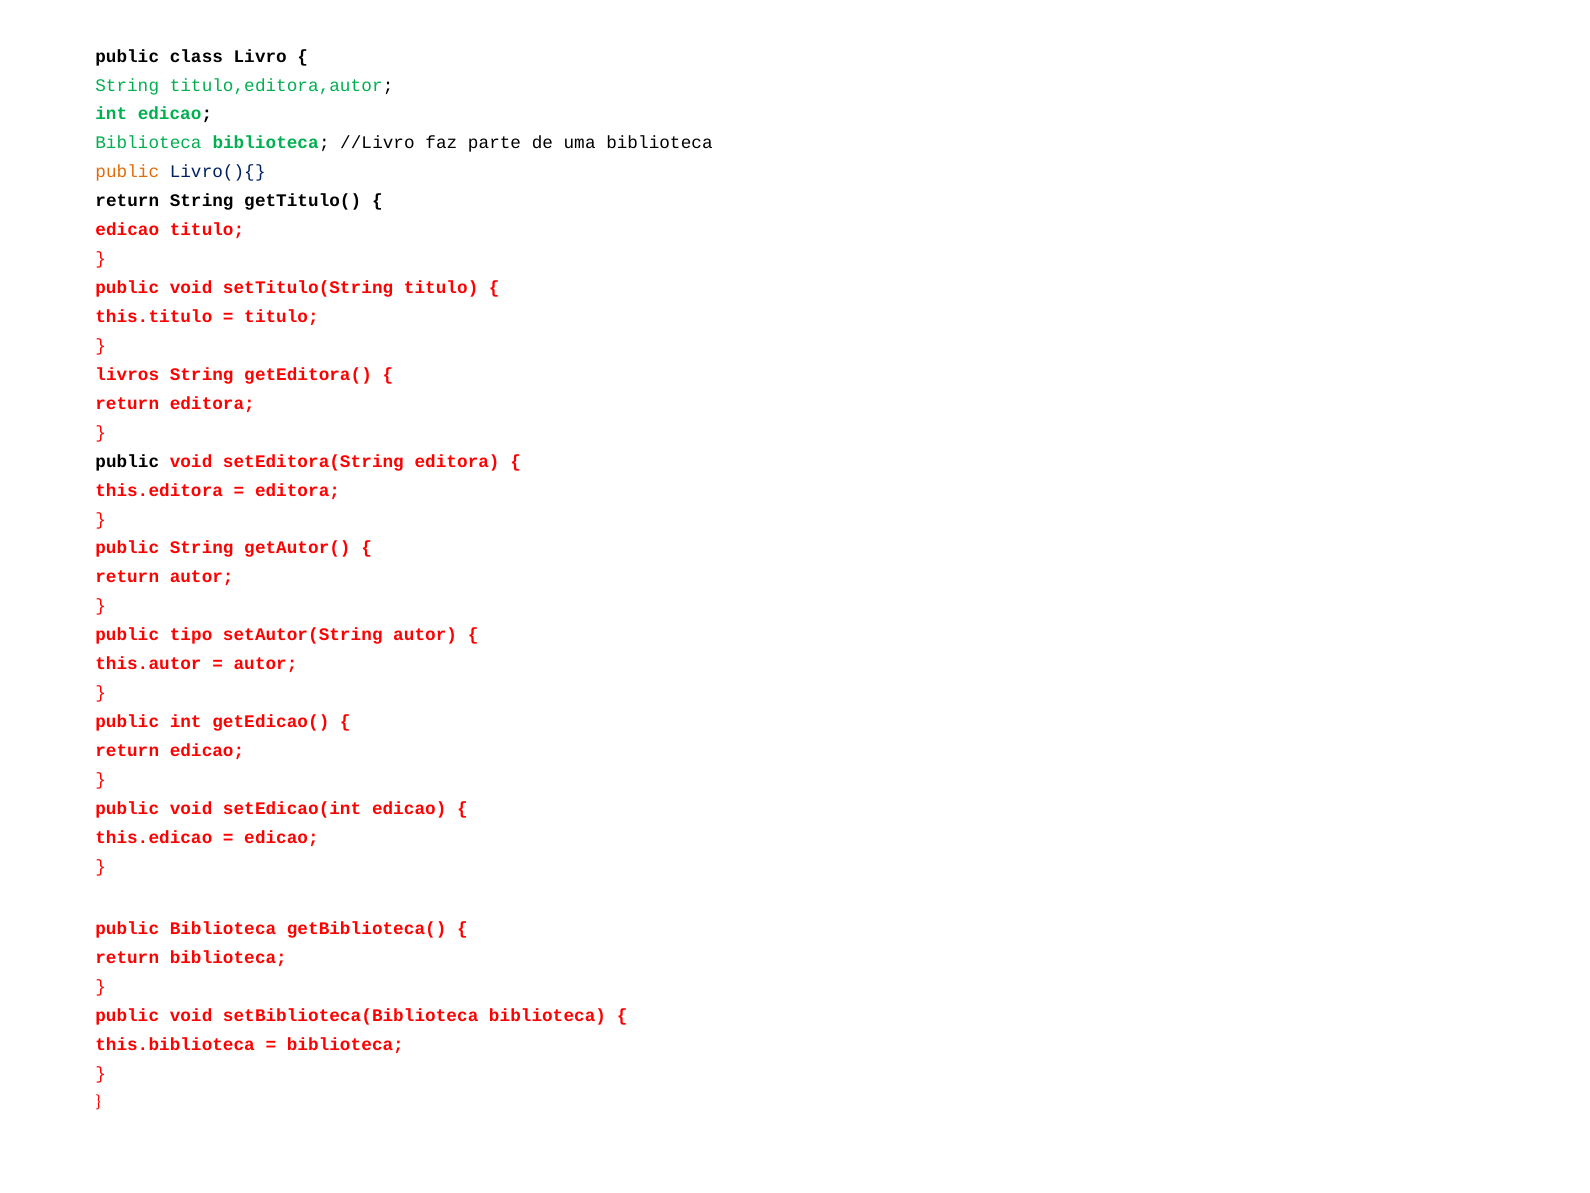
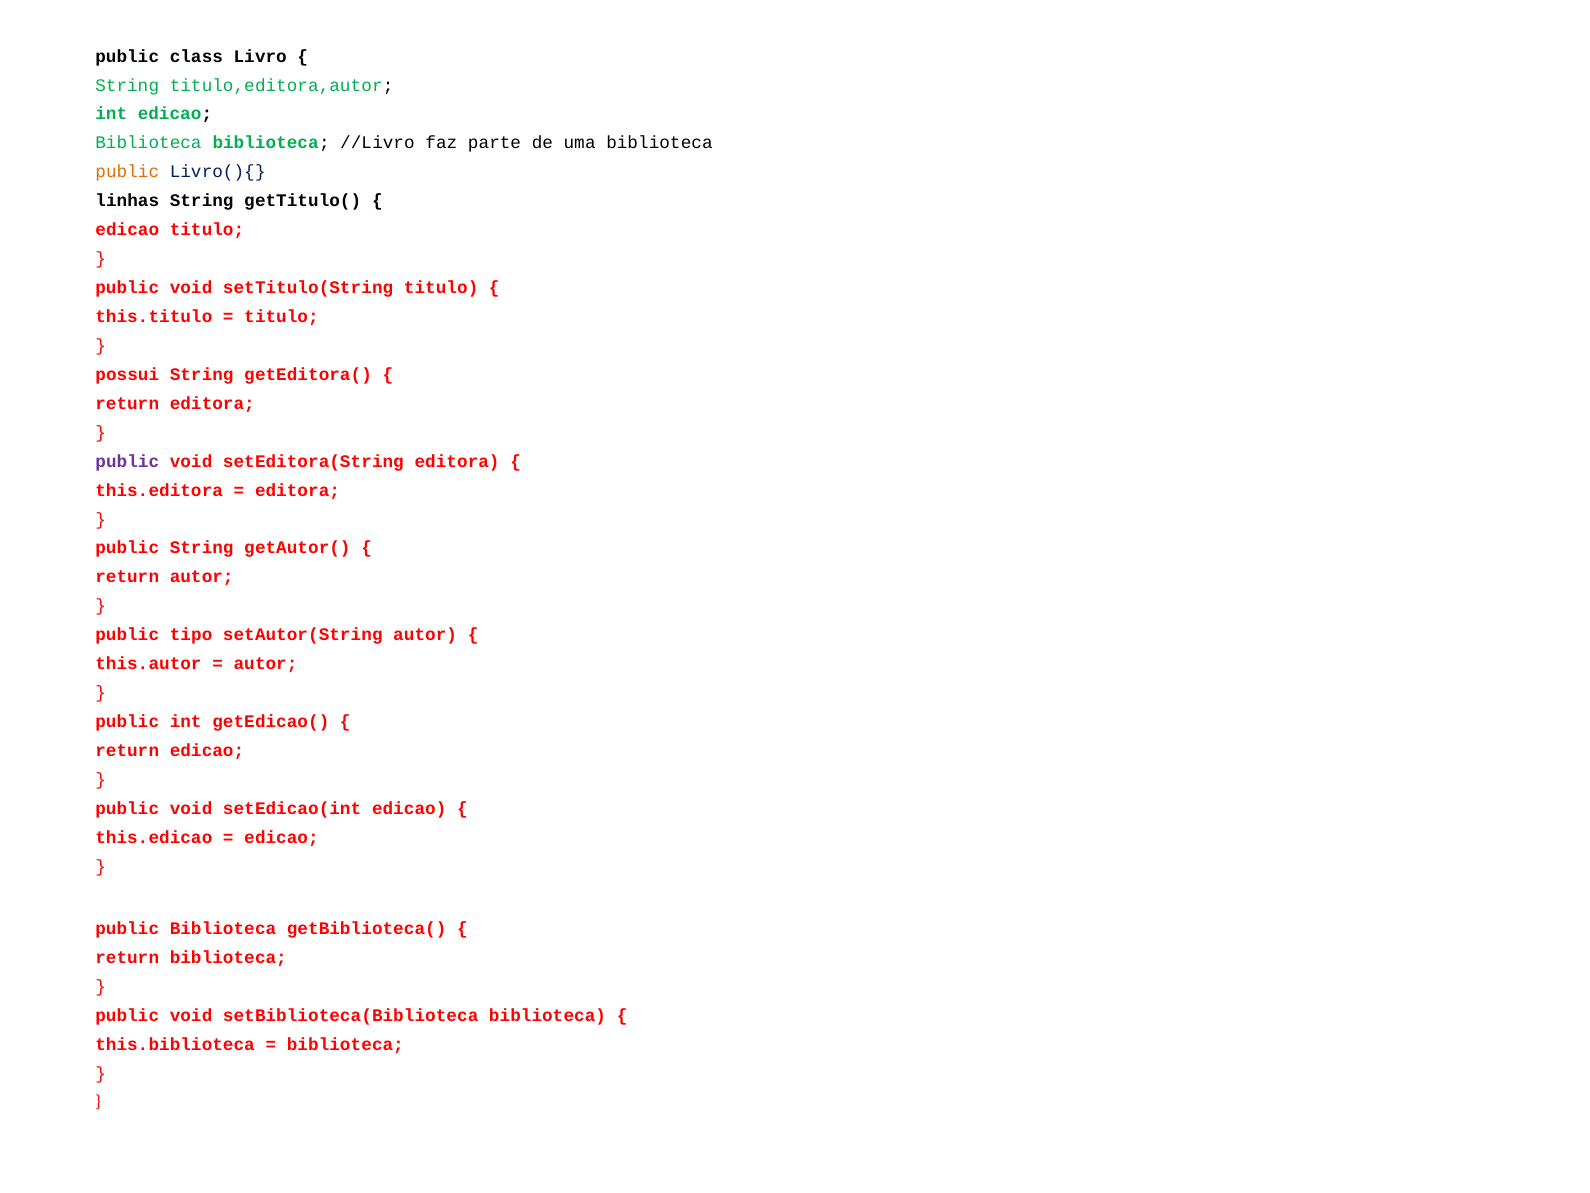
return: return -> linhas (127, 201)
livros: livros -> possui (127, 374)
public colour: black -> purple (127, 461)
